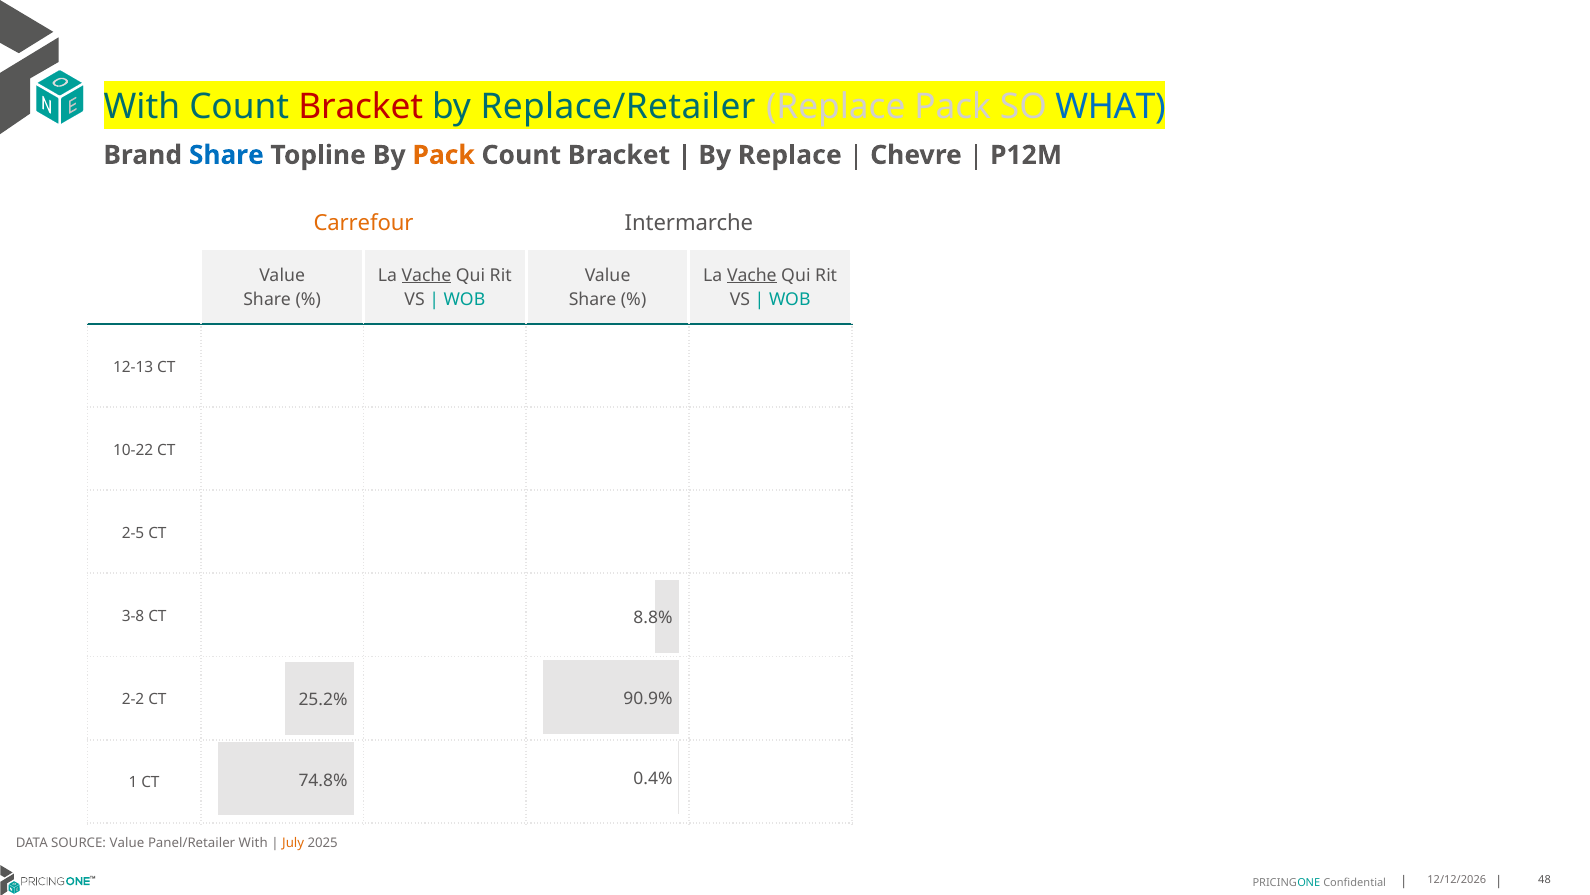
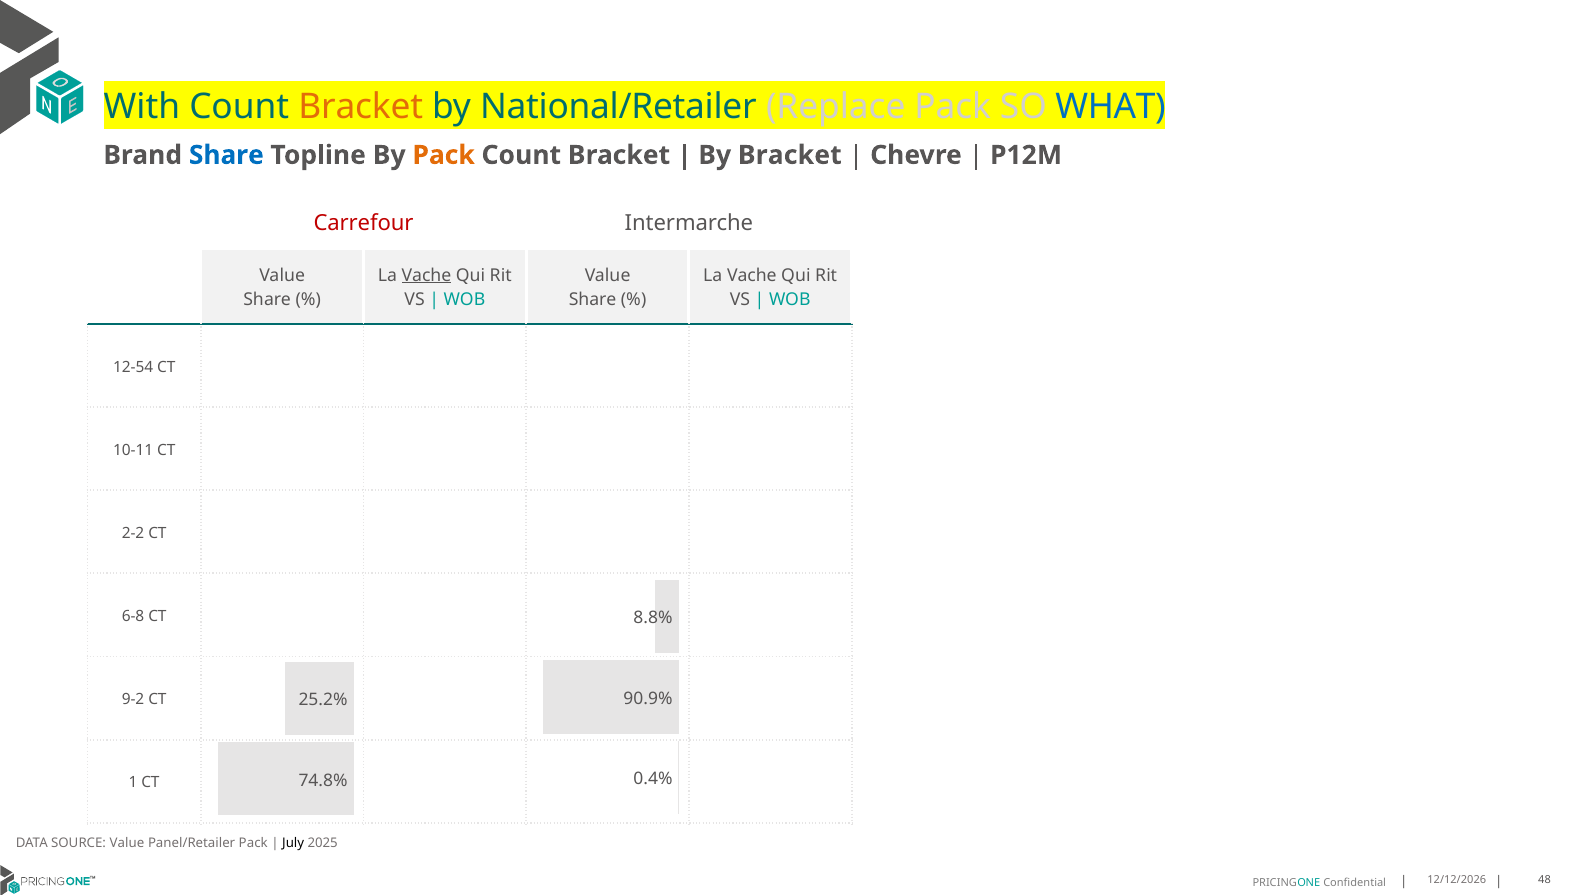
Bracket colour: red -> orange (361, 107)
Replace/Retailer: Replace/Retailer -> National/Retailer (618, 107)
By Replace: Replace -> Bracket (790, 155)
Carrefour colour: orange -> red (364, 223)
Vache underline: present -> none (752, 275)
12-13: 12-13 -> 12-54 (133, 367)
10-22: 10-22 -> 10-11 (133, 450)
2-5: 2-5 -> 2-2 (133, 533)
3-8: 3-8 -> 6-8 (133, 616)
2-2: 2-2 -> 9-2 (133, 699)
Panel/Retailer With: With -> Pack (253, 842)
July colour: orange -> black (293, 842)
